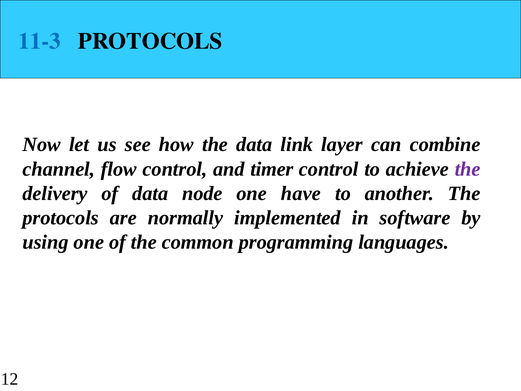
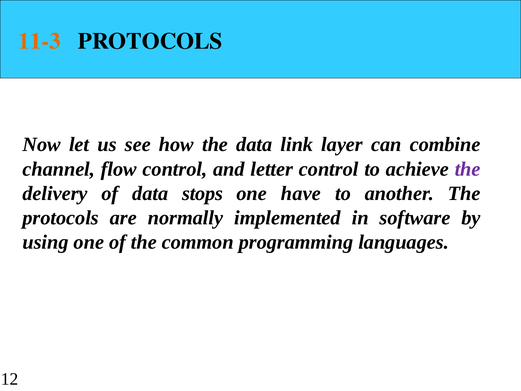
11-3 colour: blue -> orange (39, 41)
timer: timer -> letter (272, 169)
node: node -> stops (202, 193)
